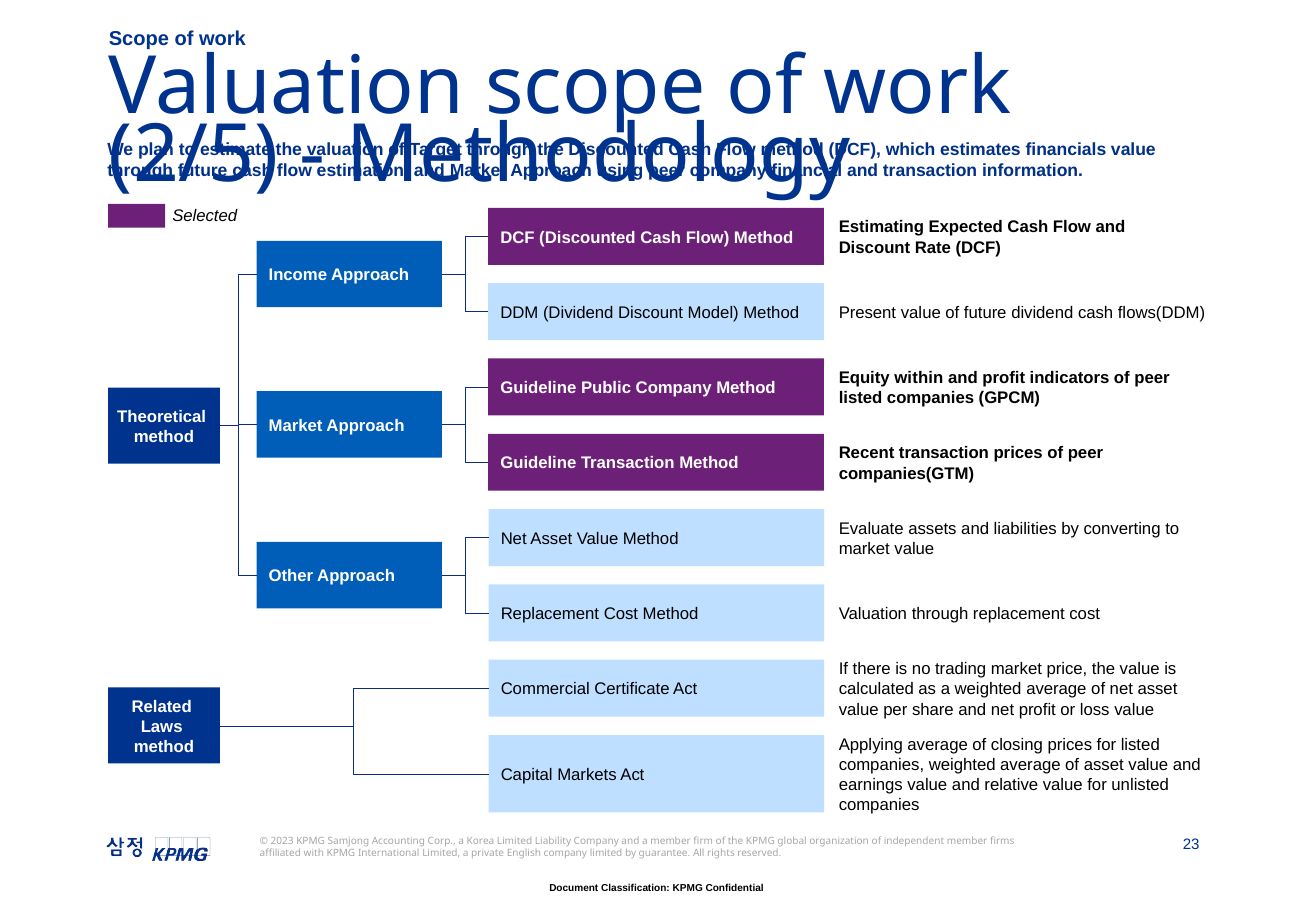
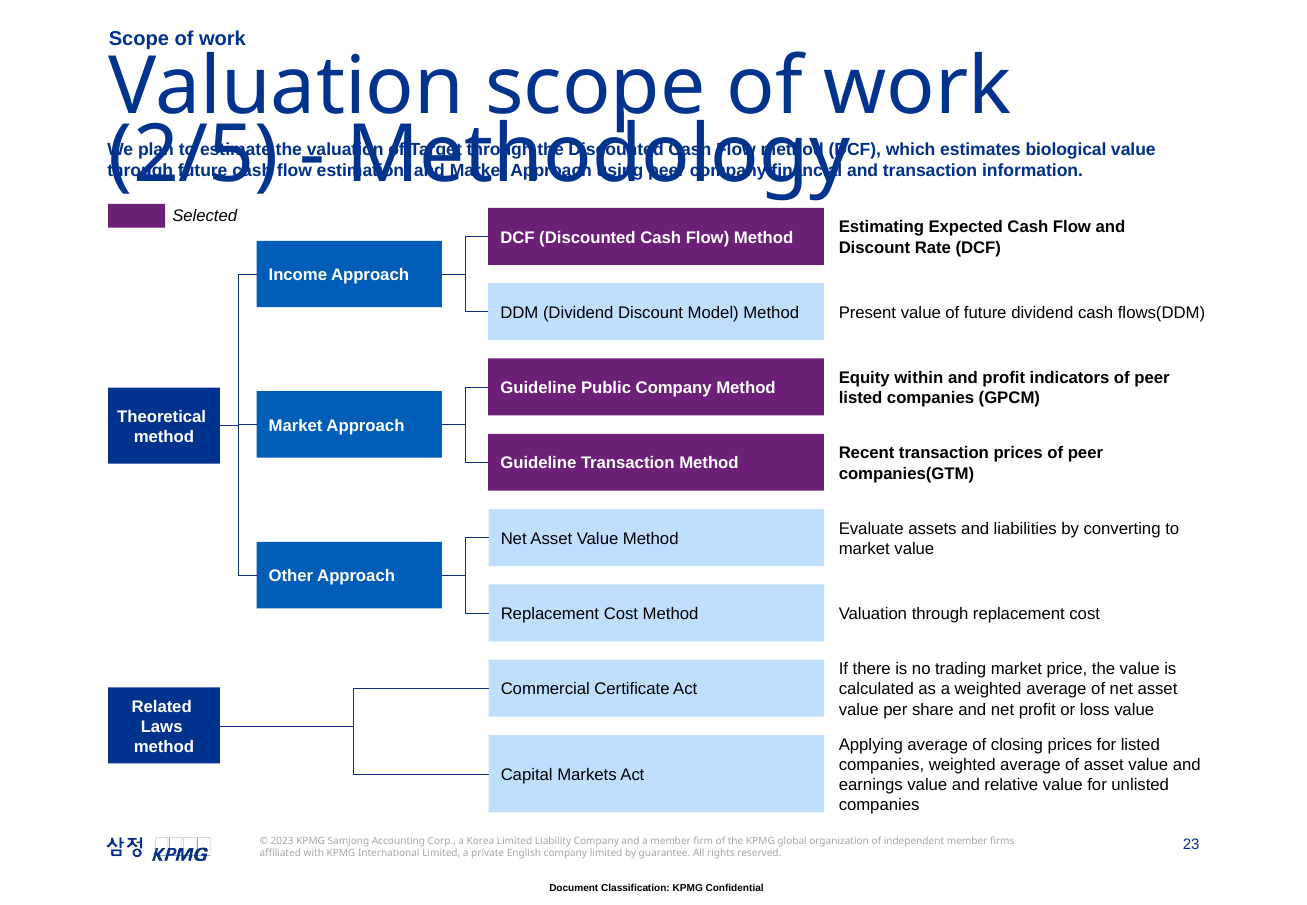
financials: financials -> biological (1066, 150)
